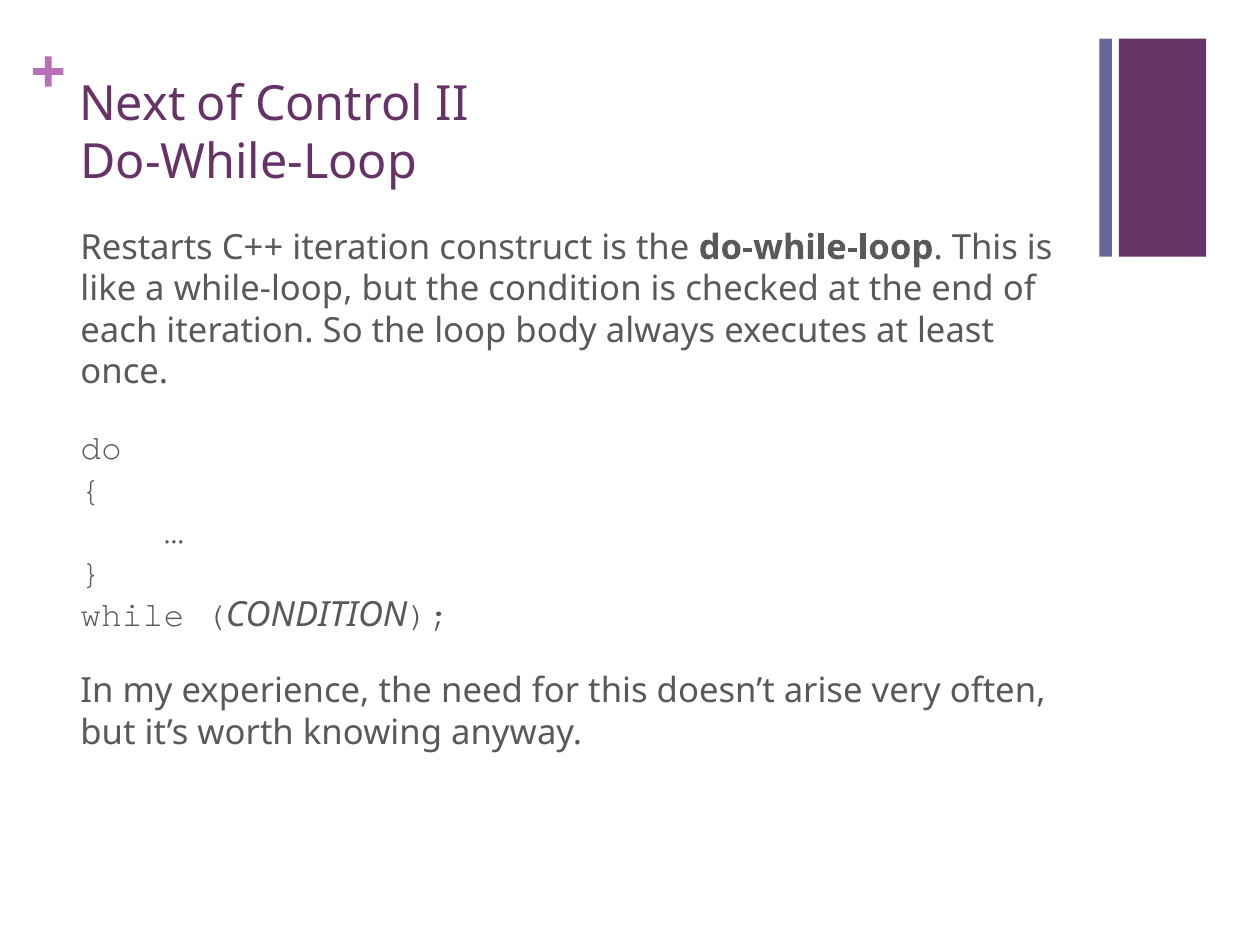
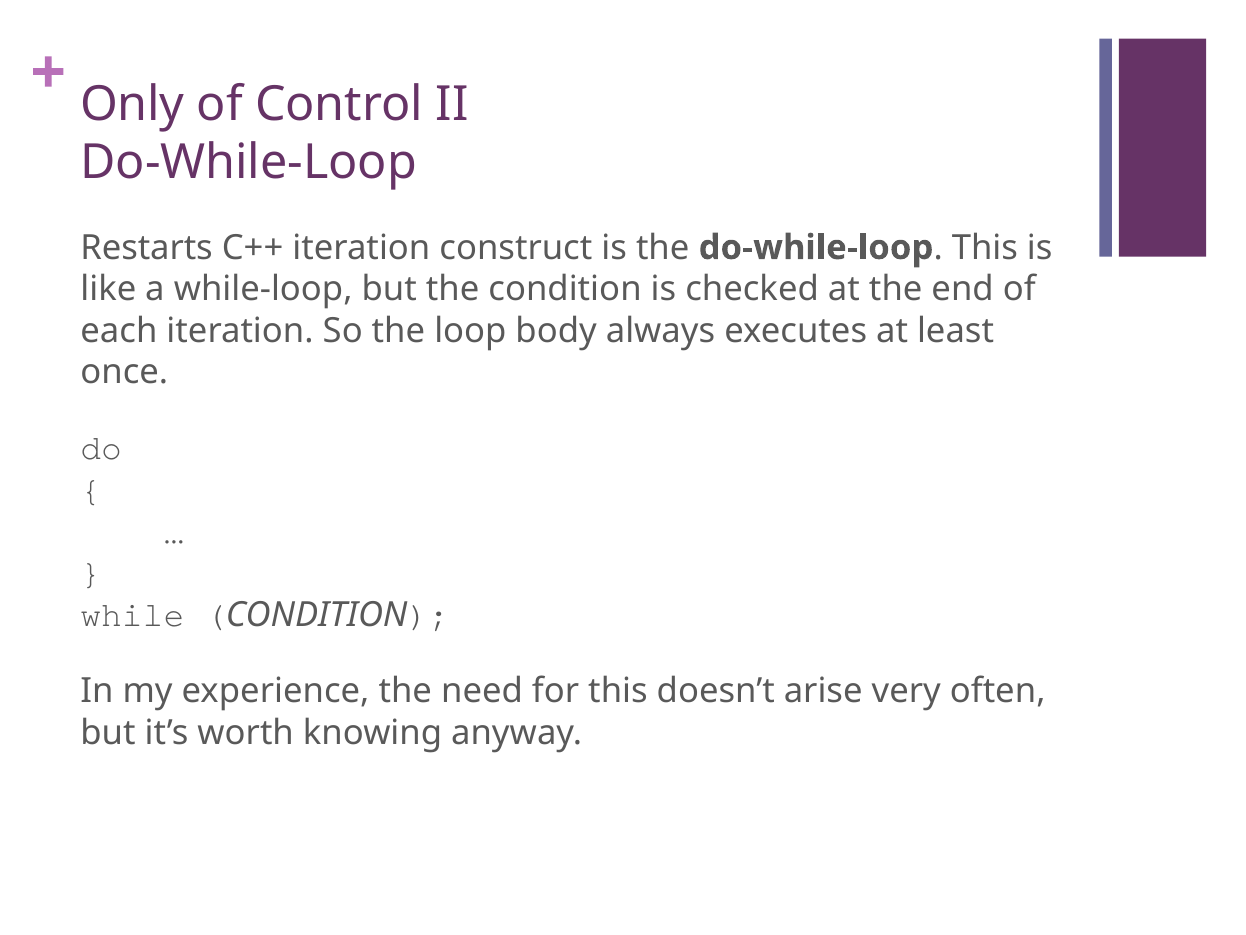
Next: Next -> Only (132, 105)
